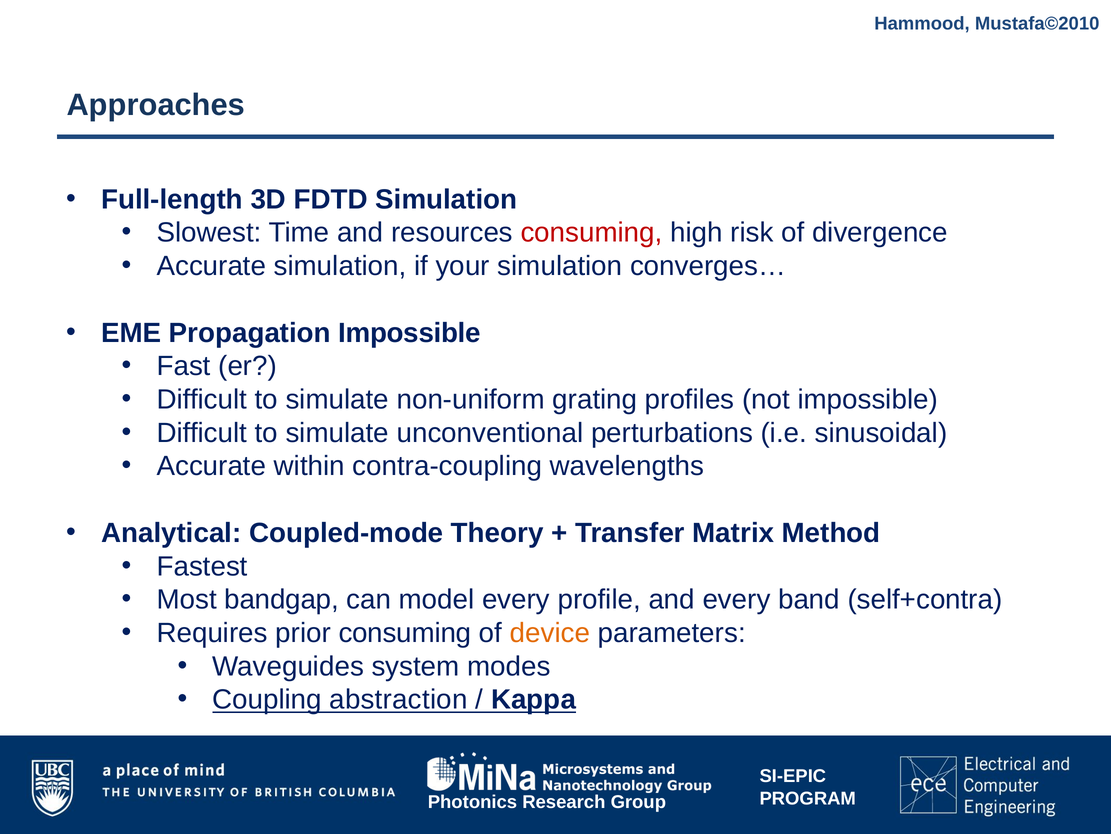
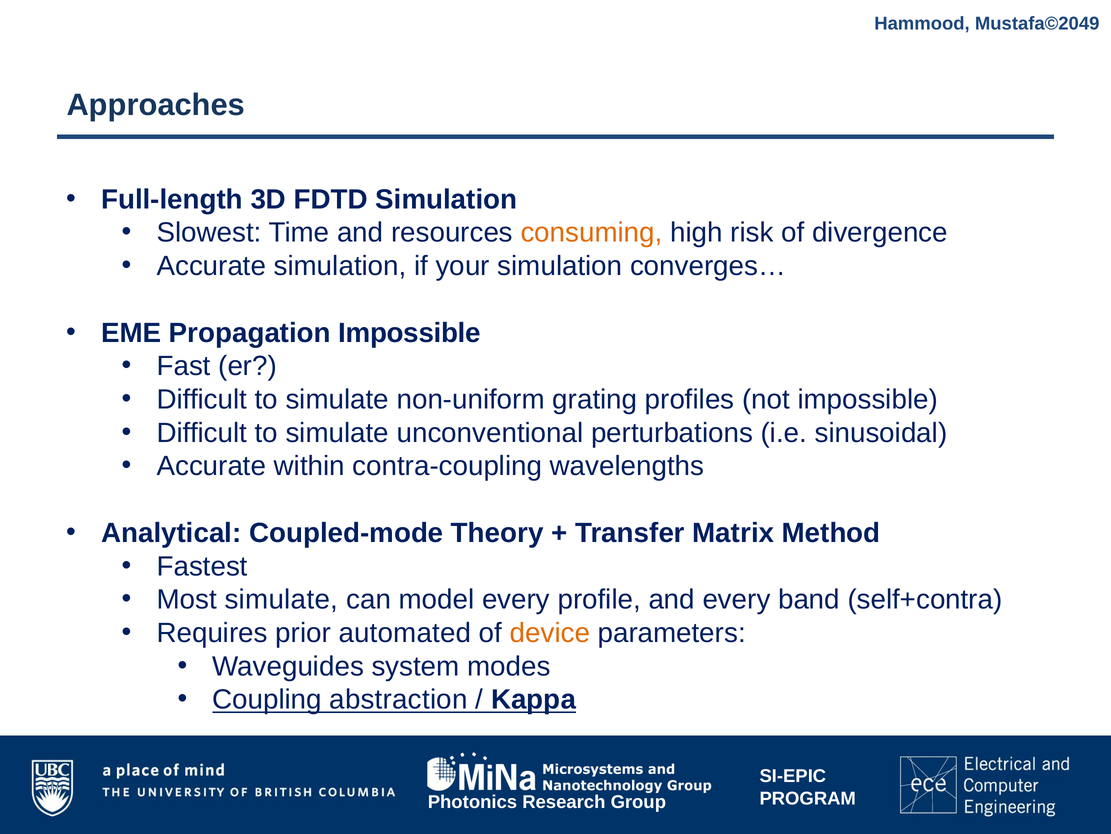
Mustafa©2010: Mustafa©2010 -> Mustafa©2049 (1037, 23)
consuming colour: red -> orange (592, 233)
Most bandgap: bandgap -> simulate (281, 599)
prior consuming: consuming -> automated (405, 633)
